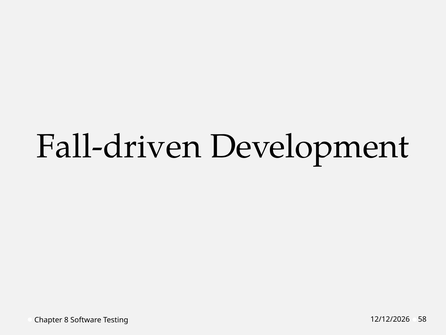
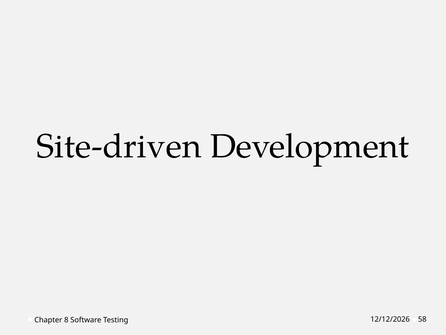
Fall-driven: Fall-driven -> Site-driven (119, 146)
